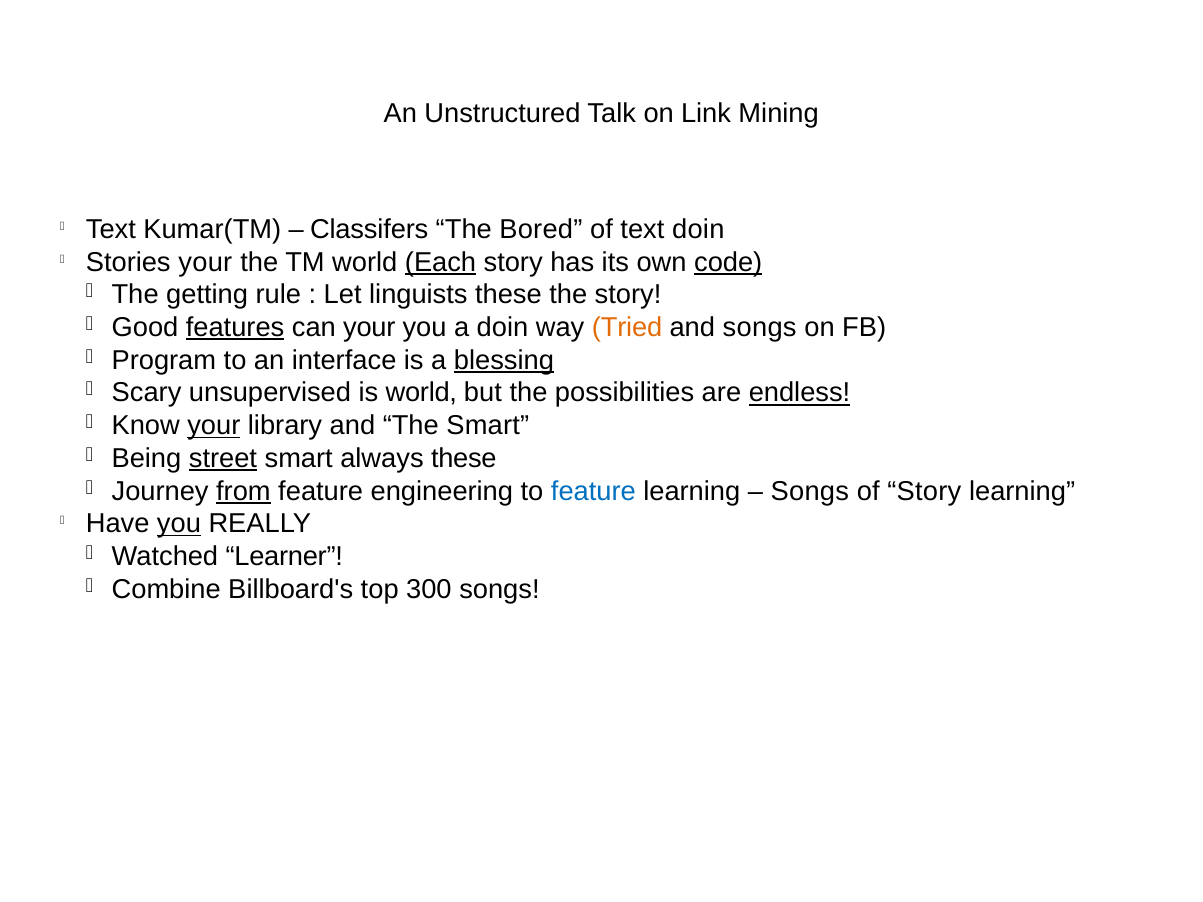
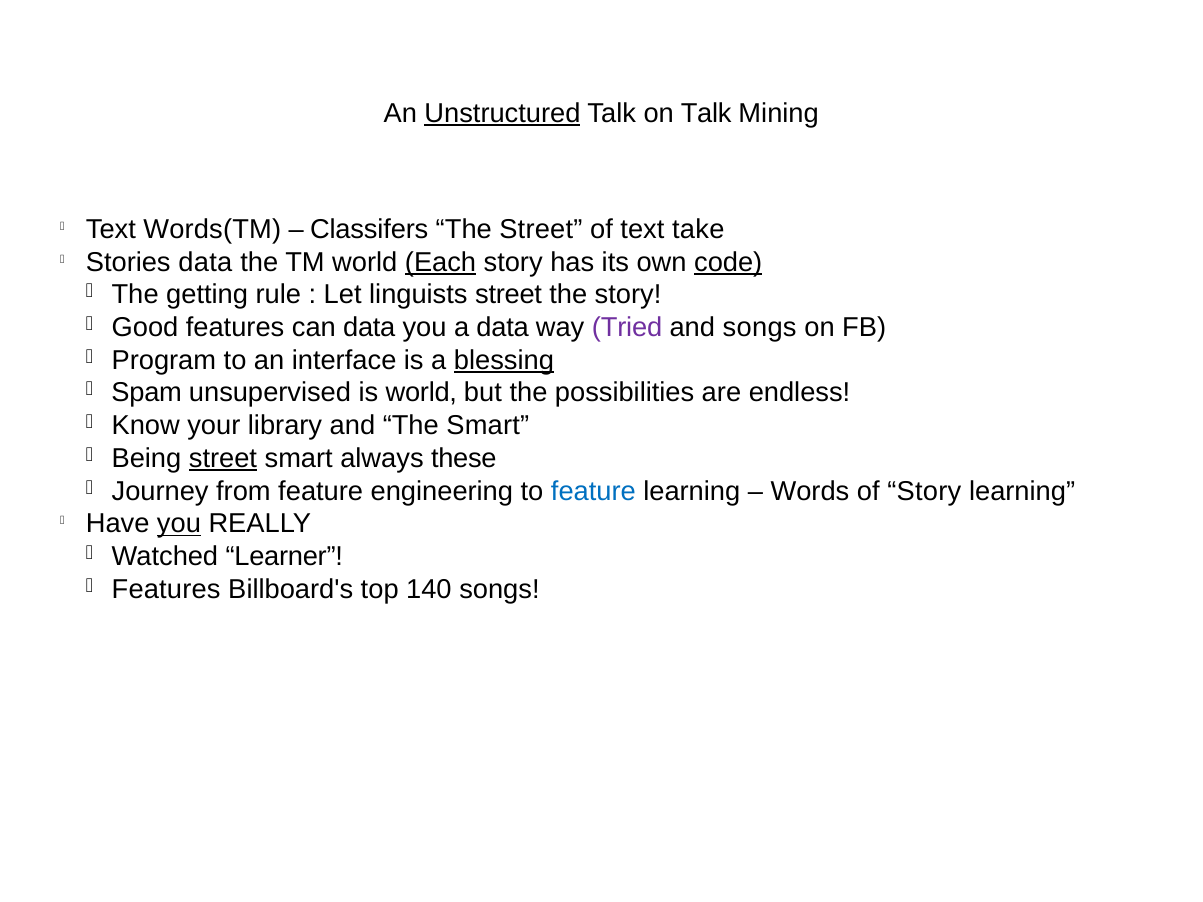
Unstructured underline: none -> present (502, 113)
on Link: Link -> Talk (706, 113)
Kumar(TM: Kumar(TM -> Words(TM (212, 229)
The Bored: Bored -> Street (541, 229)
text doin: doin -> take (698, 229)
Stories your: your -> data (205, 262)
linguists these: these -> street (509, 295)
features underline: present -> none (235, 328)
can your: your -> data (369, 328)
a doin: doin -> data (503, 328)
Tried colour: orange -> purple (627, 328)
Scary: Scary -> Spam (147, 393)
endless underline: present -> none (800, 393)
your underline: present -> none (214, 426)
from underline: present -> none (243, 491)
Songs: Songs -> Words (810, 491)
Combine: Combine -> Features (166, 589)
300: 300 -> 140 (429, 589)
